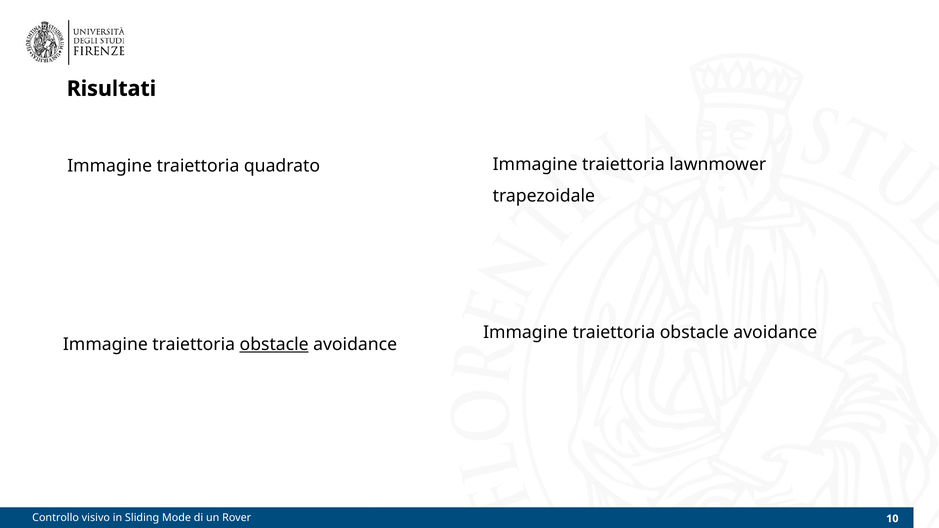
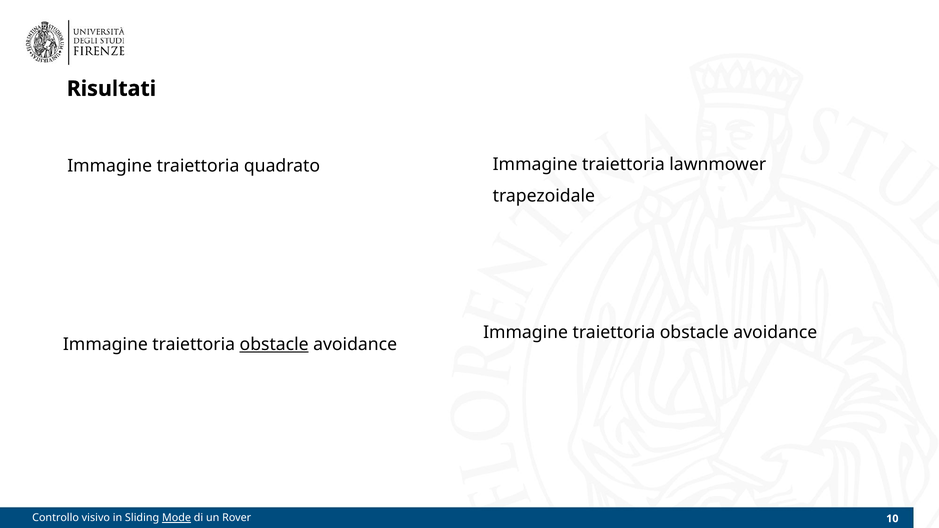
Mode underline: none -> present (177, 518)
